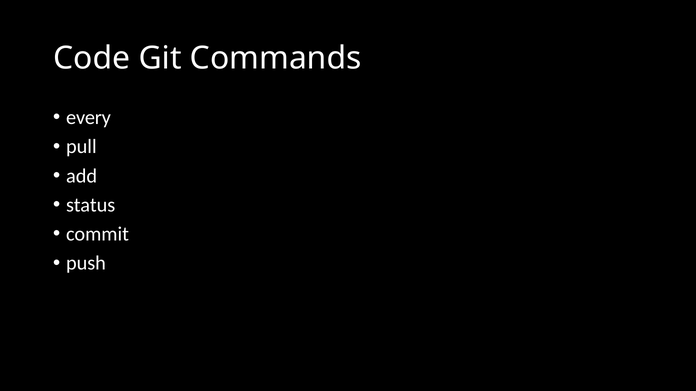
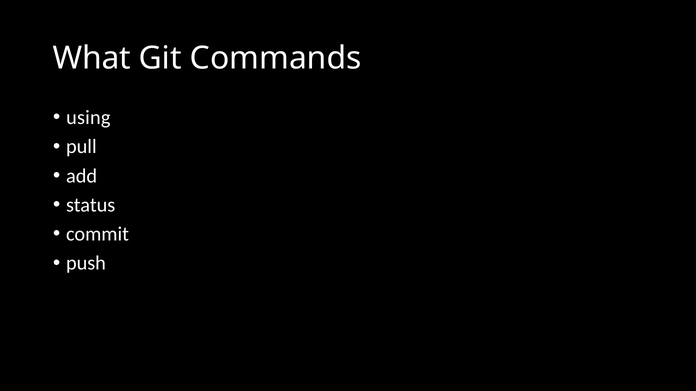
Code: Code -> What (92, 58)
every: every -> using (88, 118)
